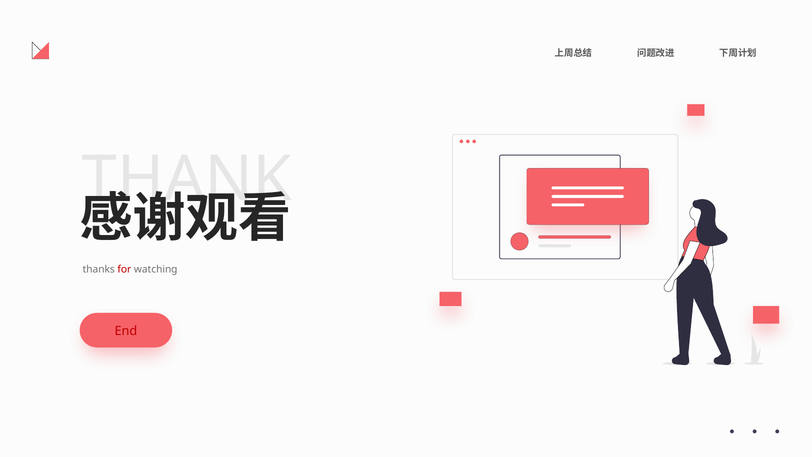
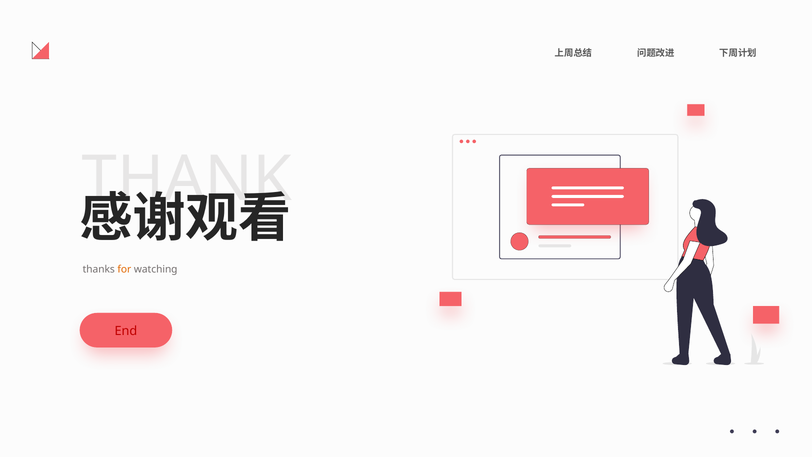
for colour: red -> orange (124, 269)
